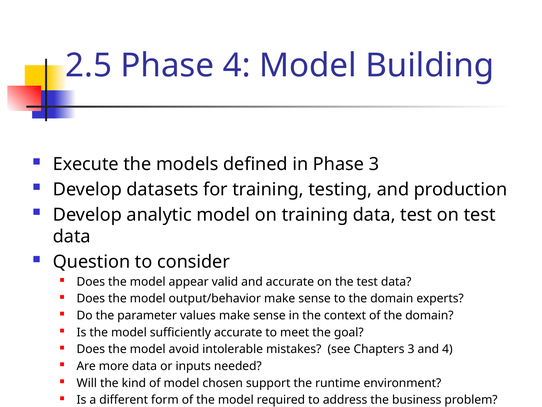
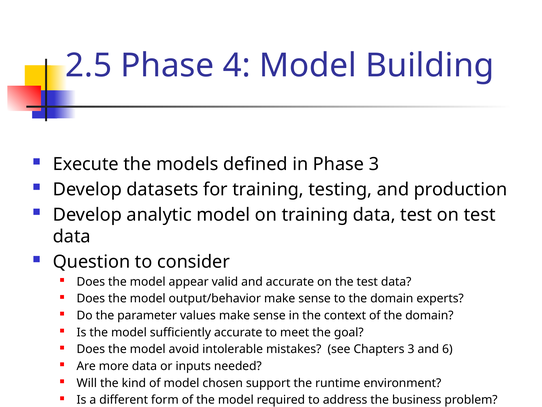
and 4: 4 -> 6 (447, 349)
